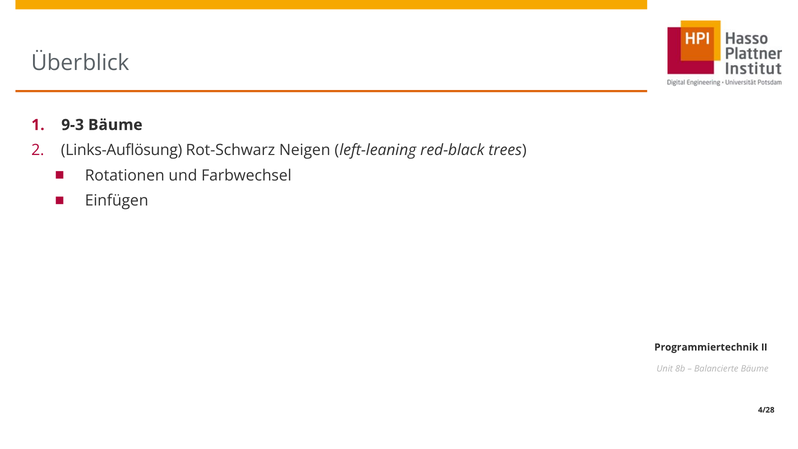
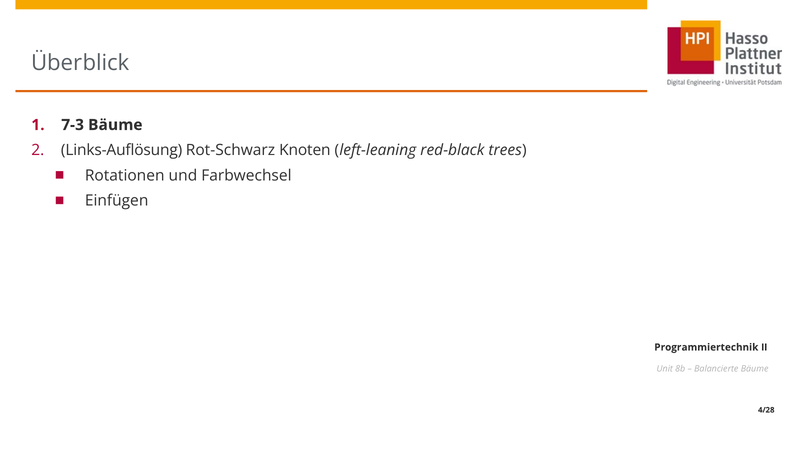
9-3: 9-3 -> 7-3 (73, 125)
Neigen: Neigen -> Knoten (305, 150)
